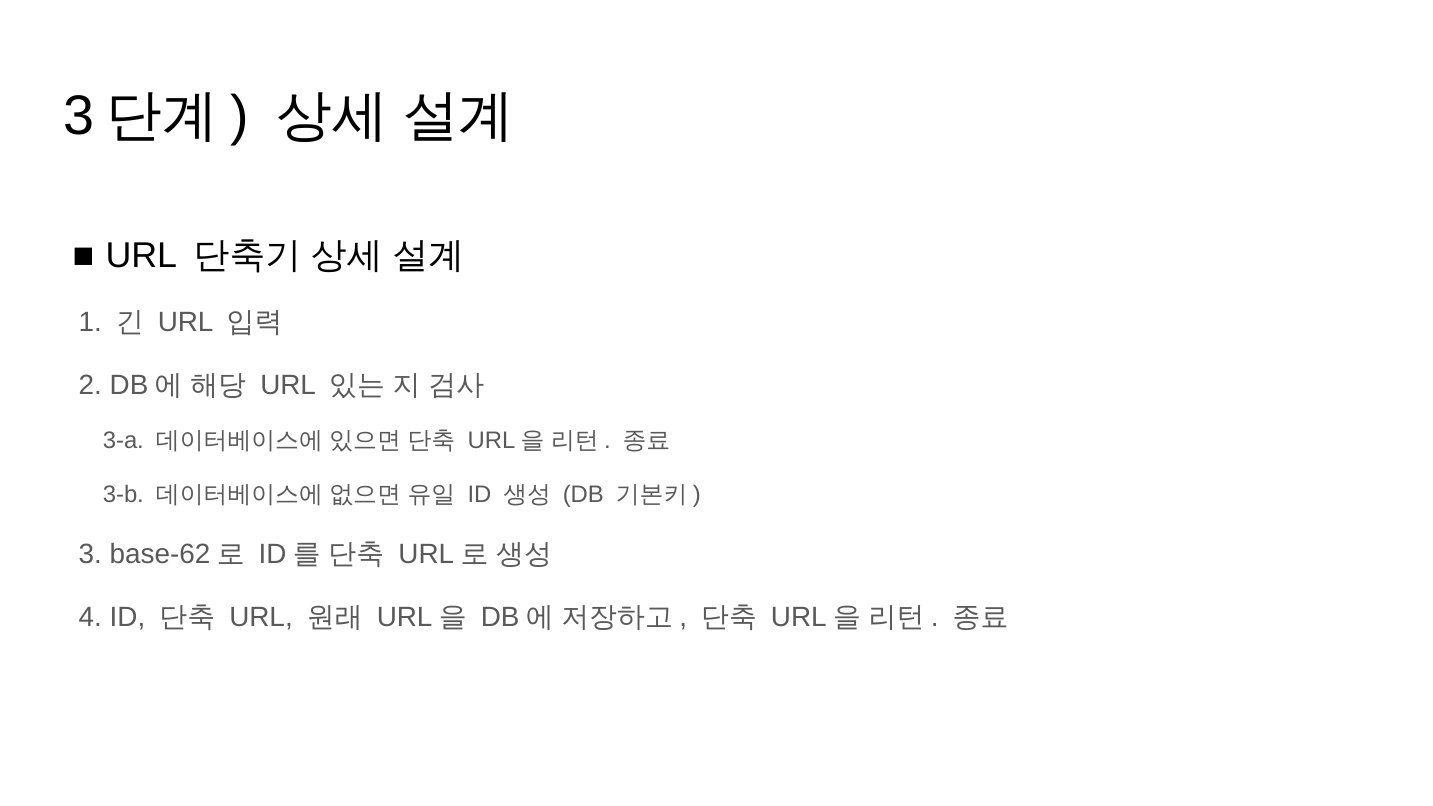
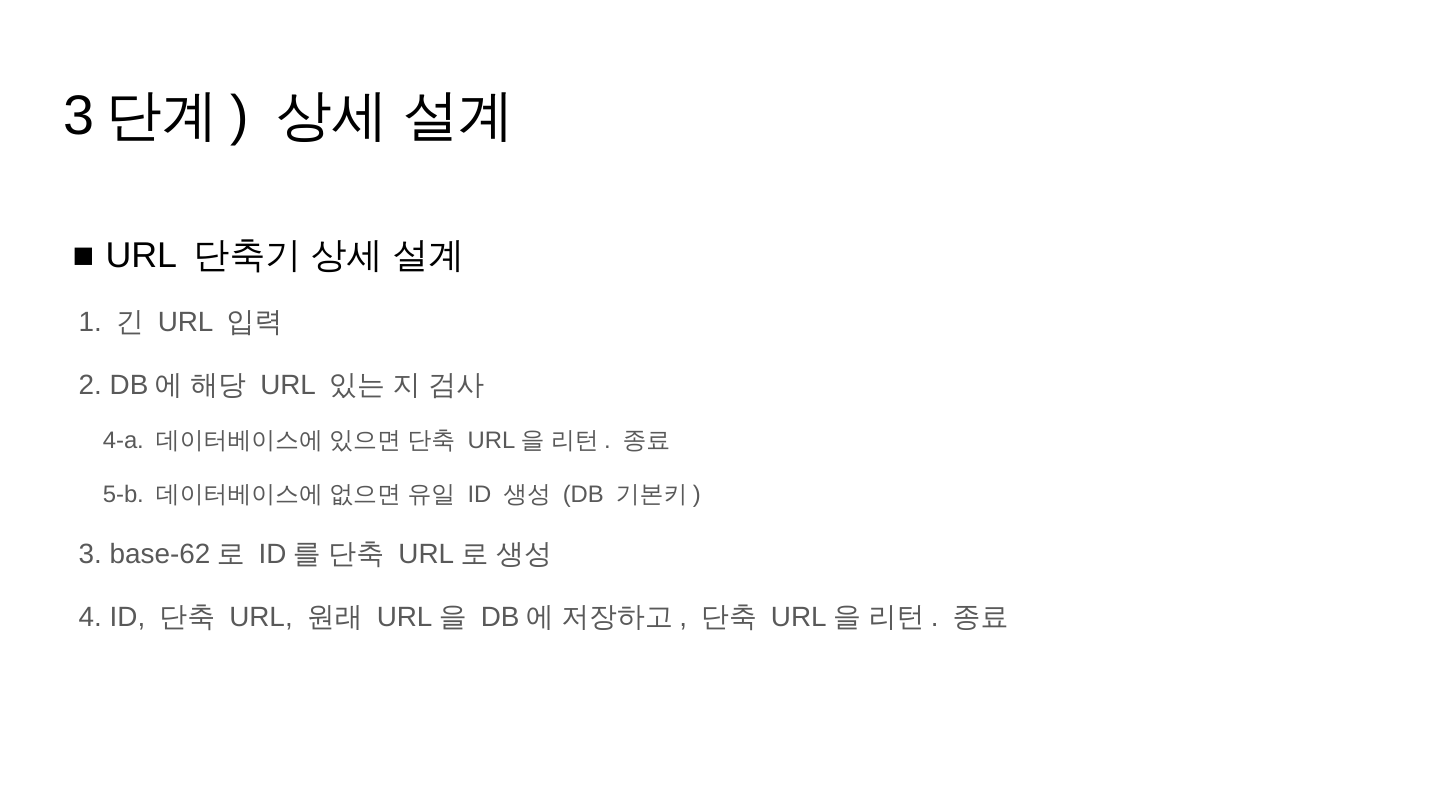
3-a: 3-a -> 4-a (123, 441)
3-b: 3-b -> 5-b (123, 494)
